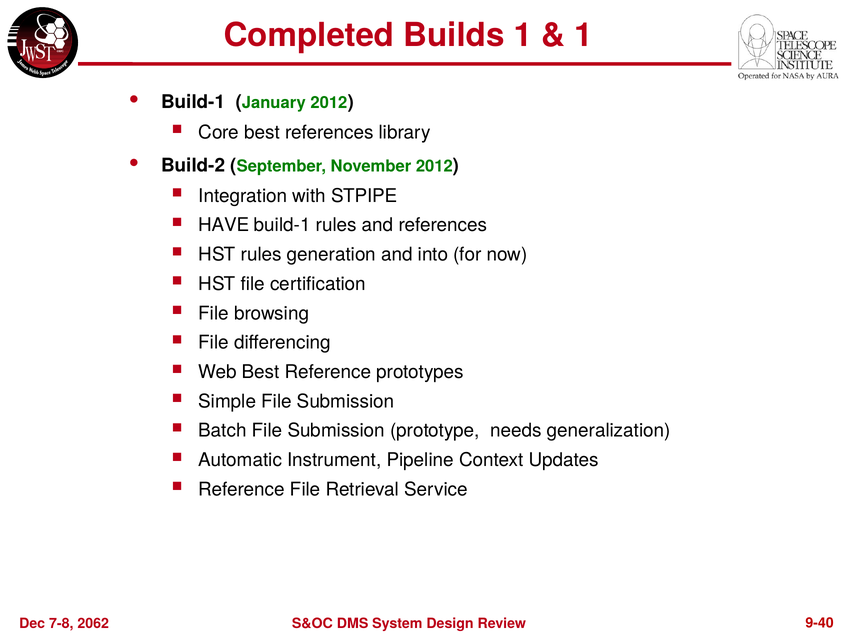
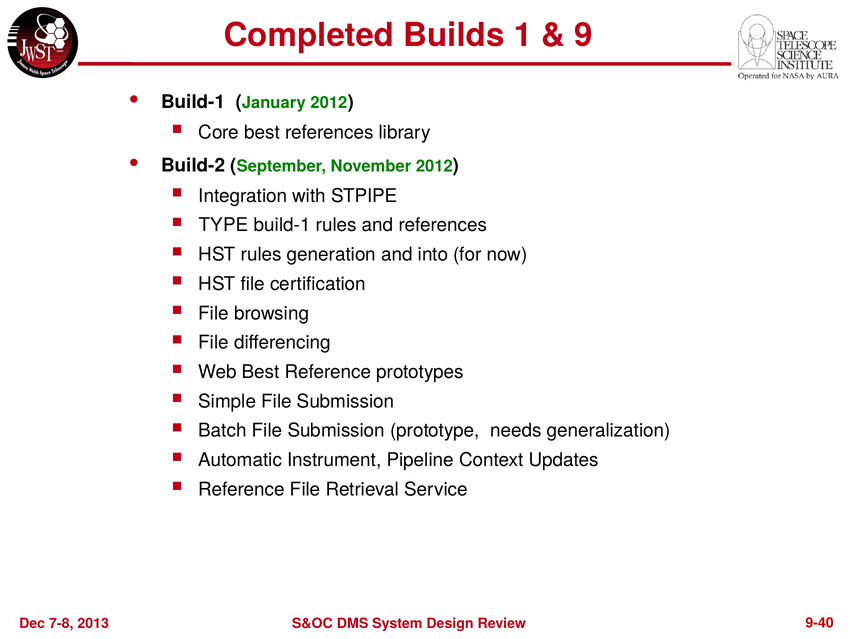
1: 1 -> 9 (583, 35)
HAVE: HAVE -> TYPE (223, 225)
2062: 2062 -> 2013 (93, 623)
